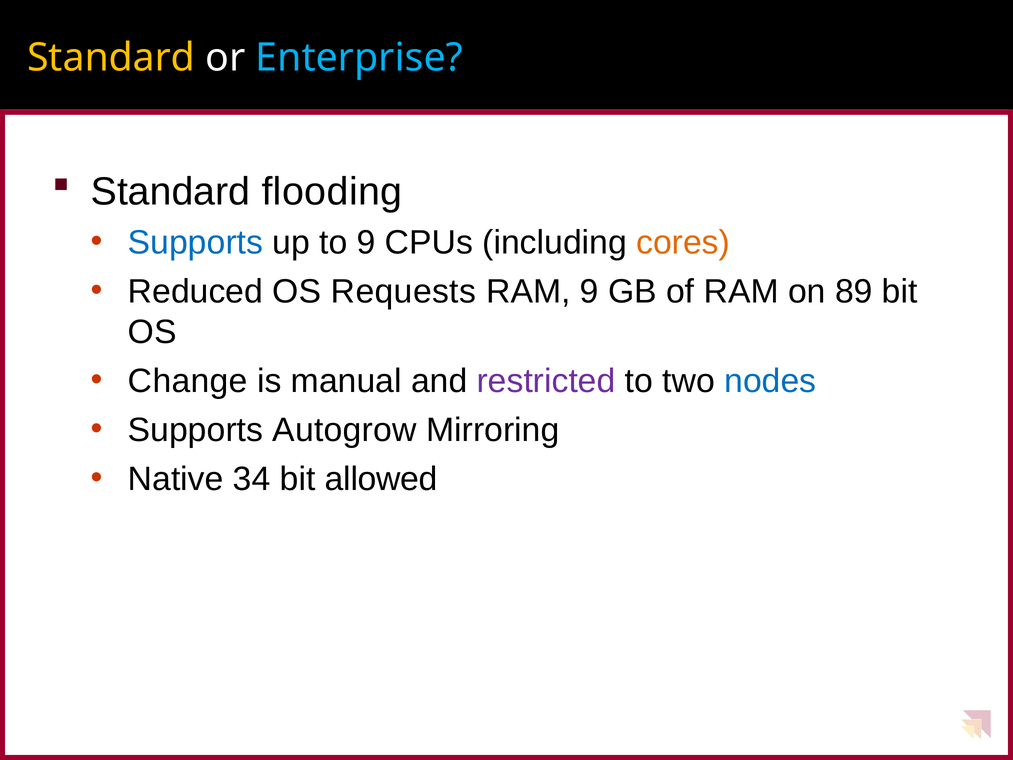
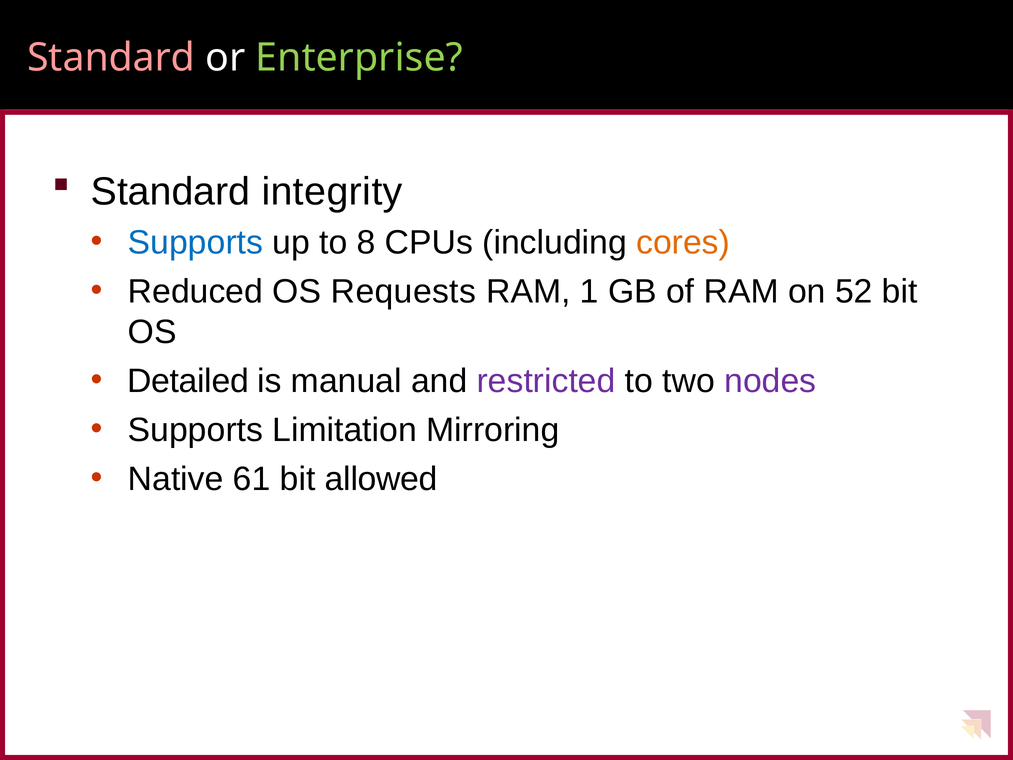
Standard colour: yellow -> pink (111, 58)
Enterprise colour: light blue -> light green (359, 58)
flooding: flooding -> integrity (332, 192)
to 9: 9 -> 8 (366, 242)
RAM 9: 9 -> 1 (589, 291)
89: 89 -> 52 (854, 291)
Change: Change -> Detailed (188, 381)
nodes colour: blue -> purple (770, 381)
Autogrow: Autogrow -> Limitation (345, 430)
34: 34 -> 61 (252, 479)
